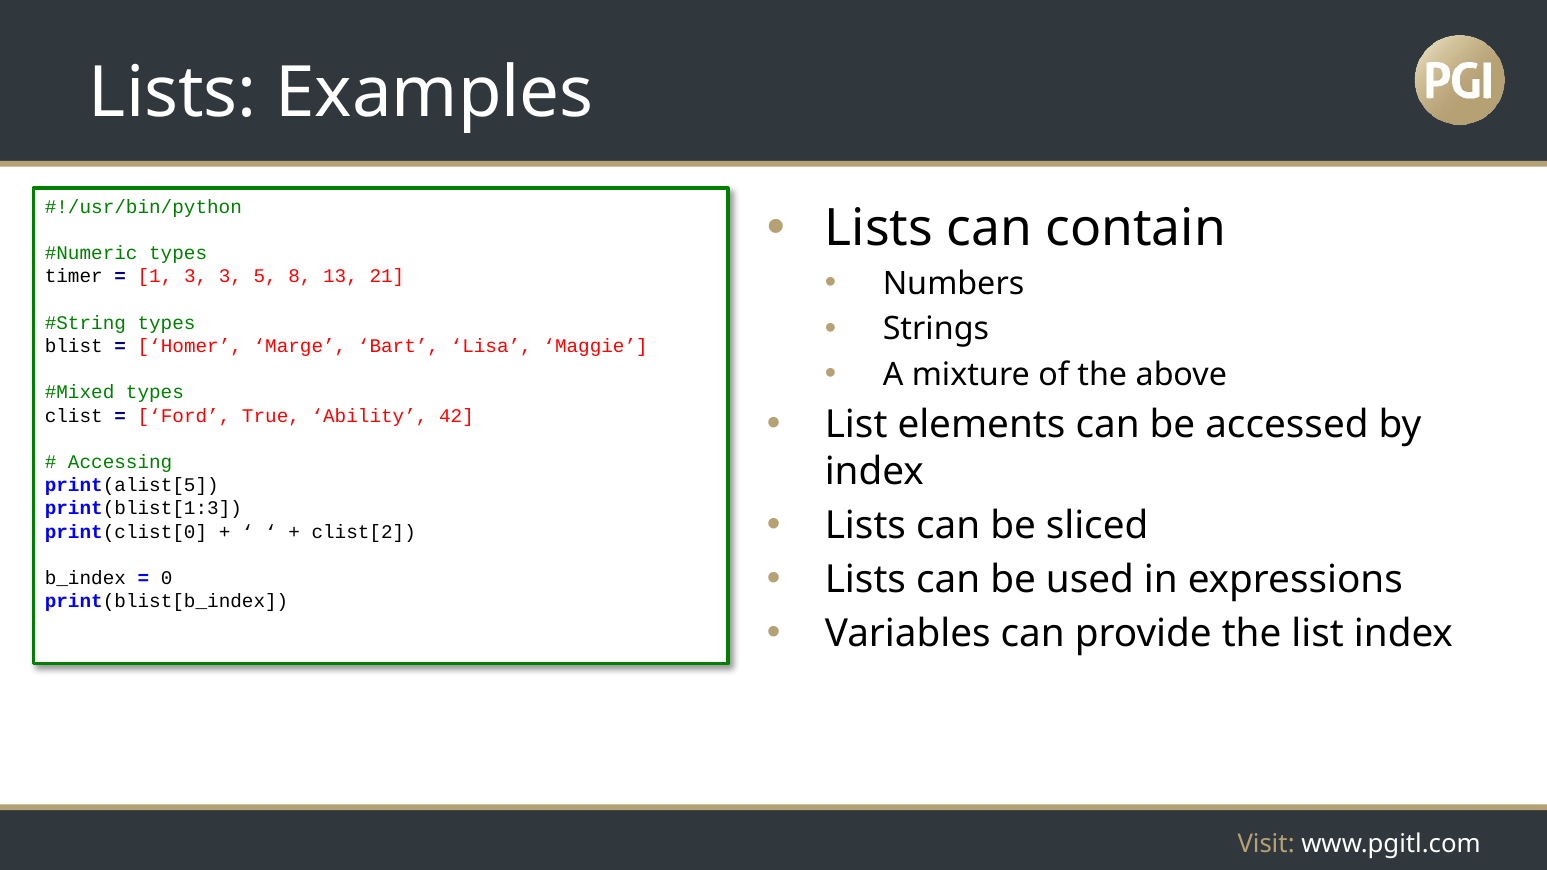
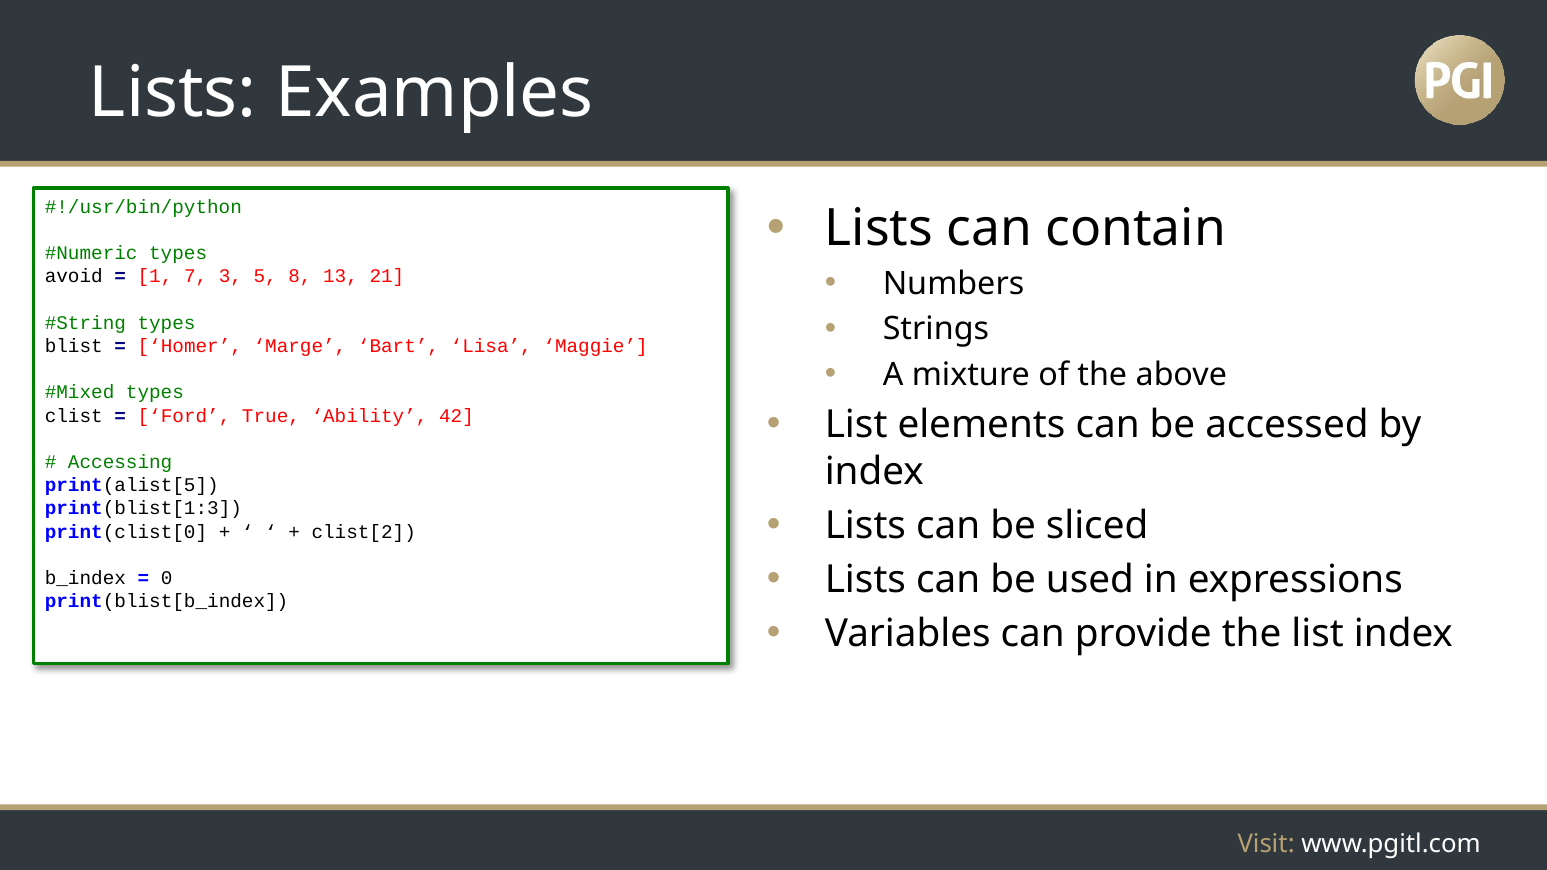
timer: timer -> avoid (74, 277)
1 3: 3 -> 7 (196, 277)
